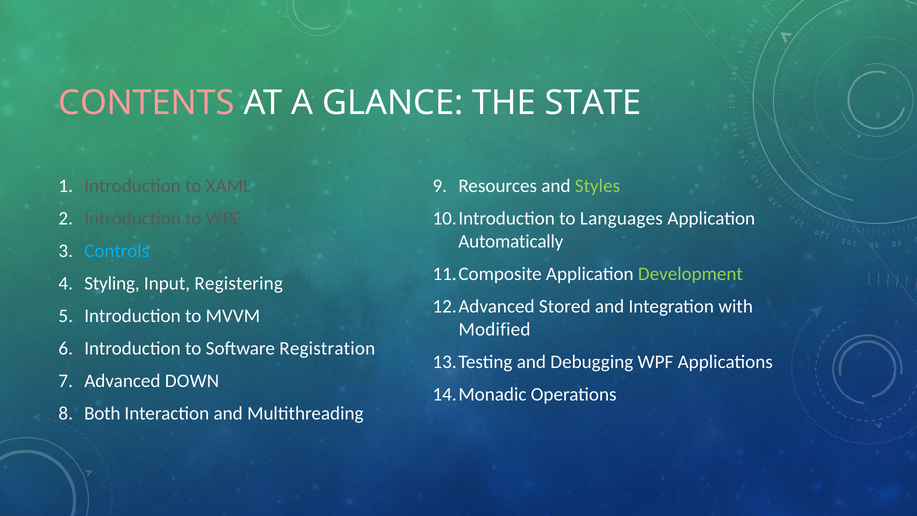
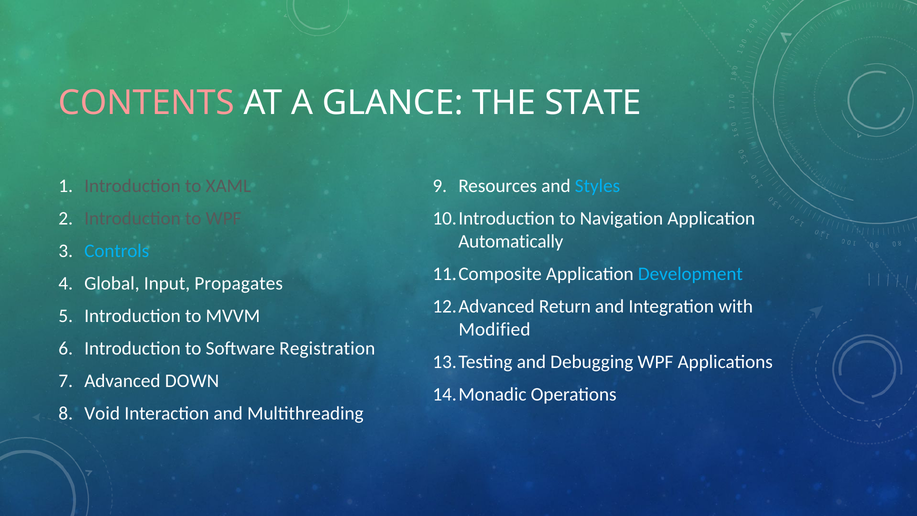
Styles colour: light green -> light blue (597, 186)
Languages: Languages -> Navigation (621, 218)
Development colour: light green -> light blue (690, 274)
Styling: Styling -> Global (112, 283)
Registering: Registering -> Propagates (239, 283)
Stored: Stored -> Return (565, 306)
Both: Both -> Void (102, 413)
